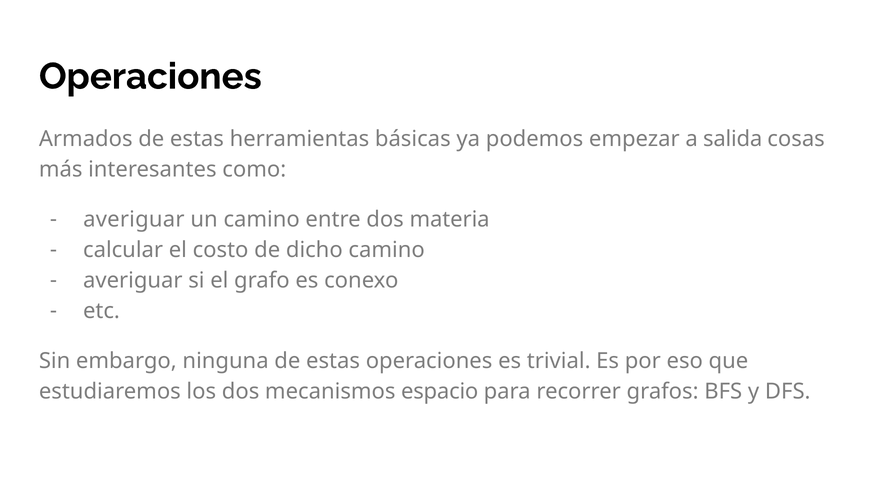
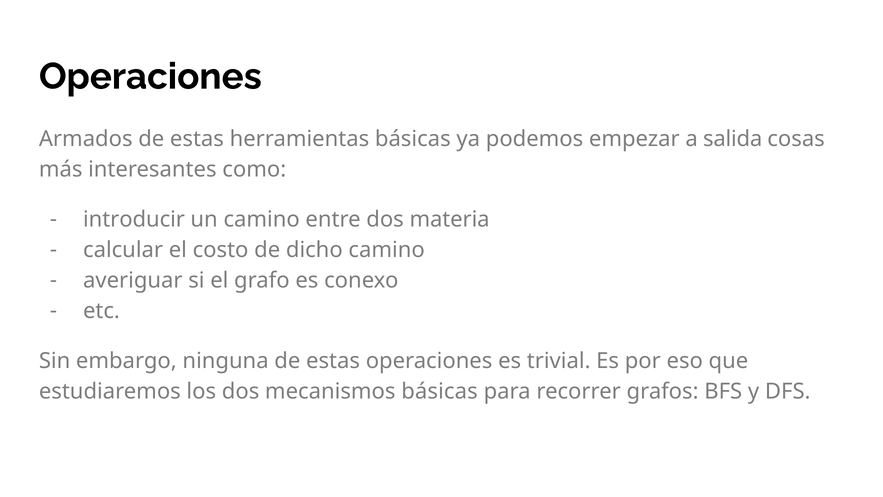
averiguar: averiguar -> introducir (134, 219)
mecanismos espacio: espacio -> básicas (440, 391)
